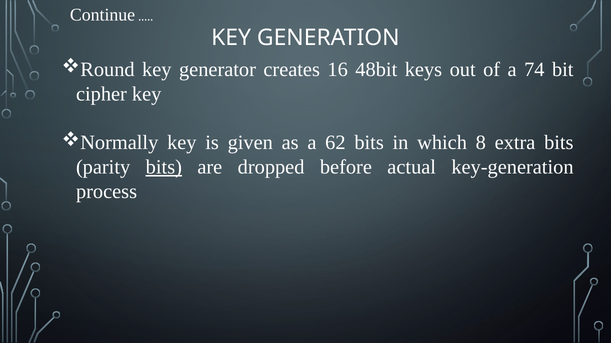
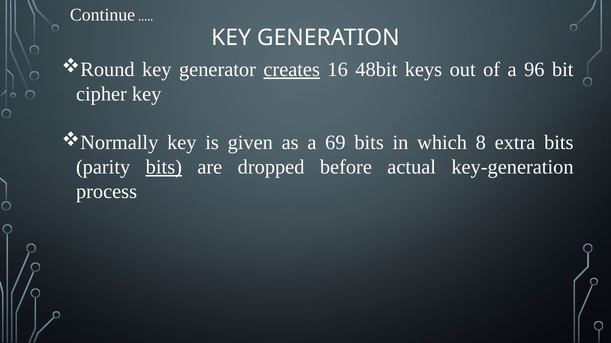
creates underline: none -> present (292, 70)
74: 74 -> 96 (534, 70)
62: 62 -> 69 (335, 143)
